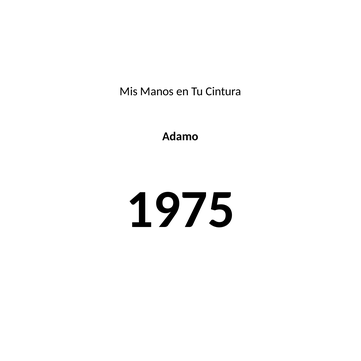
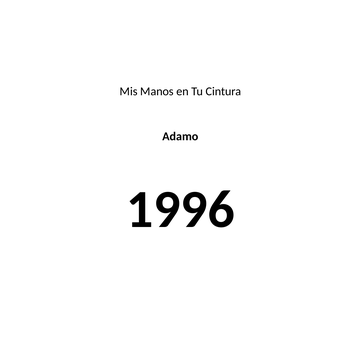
1975: 1975 -> 1996 (180, 209)
